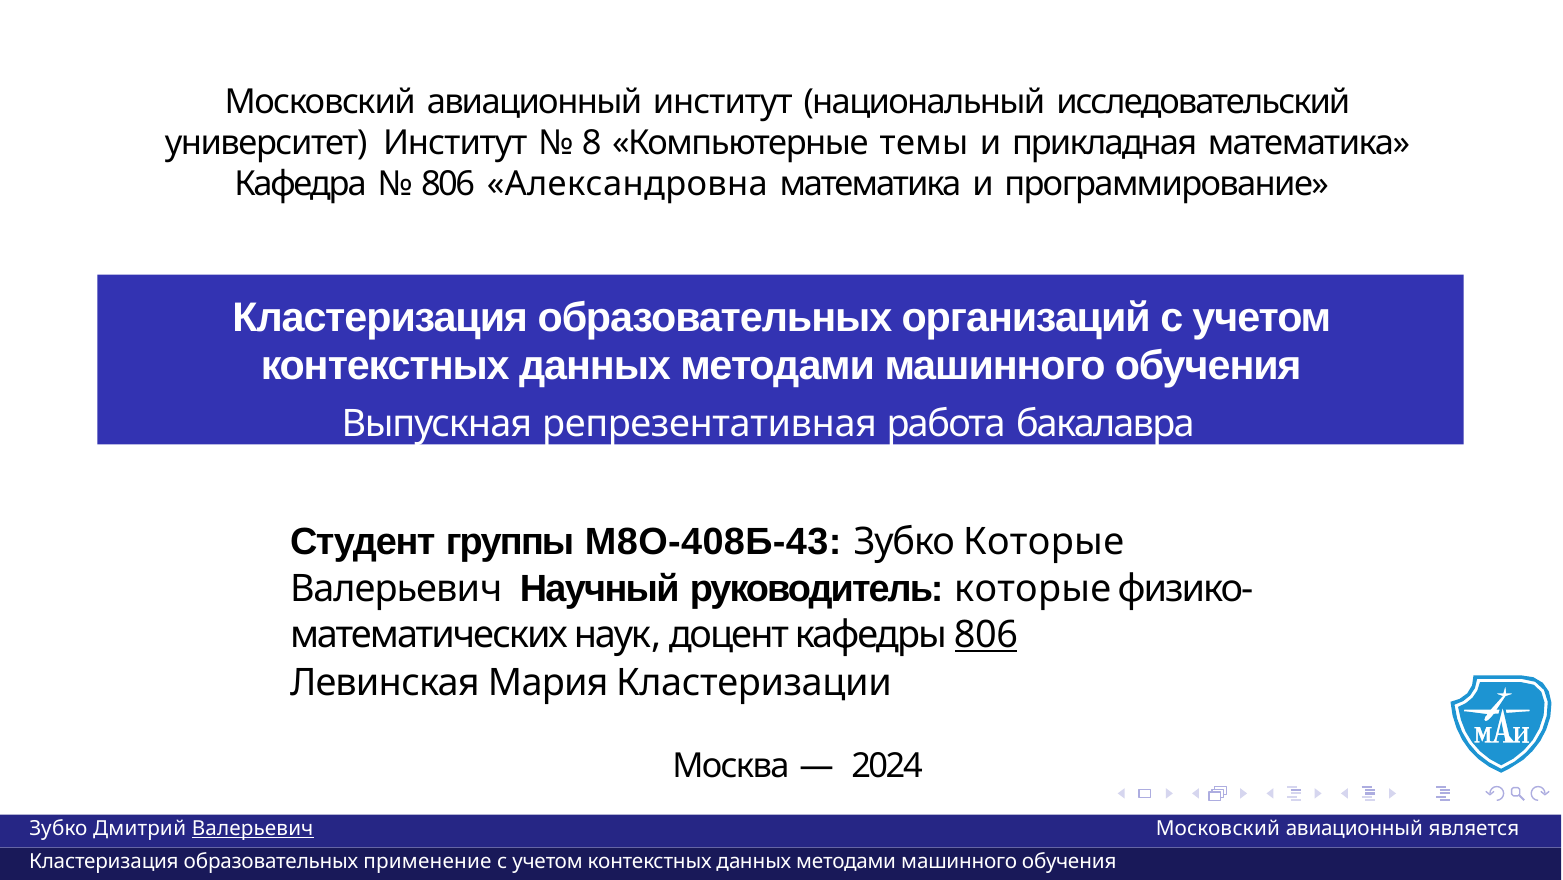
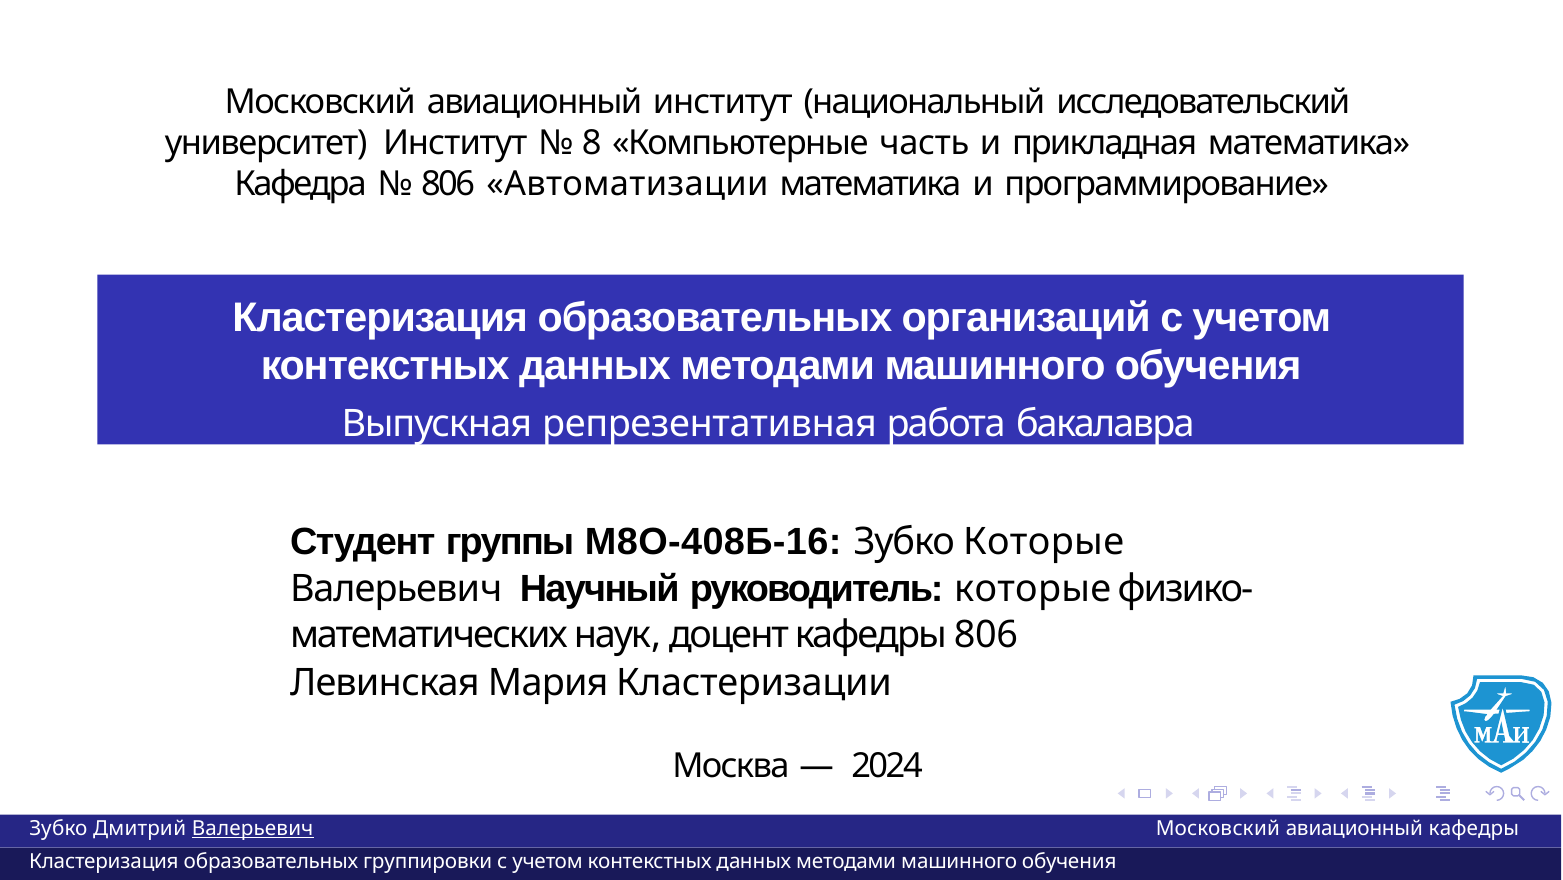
темы: темы -> часть (924, 144)
Александровна: Александровна -> Автоматизации (627, 184)
М8О-408Б-43: М8О-408Б-43 -> М8О-408Б-16 (713, 542)
806 underline: present -> none (986, 635)
авиационный является: является -> кафедры (1474, 828)
применение: применение -> группировки (428, 861)
